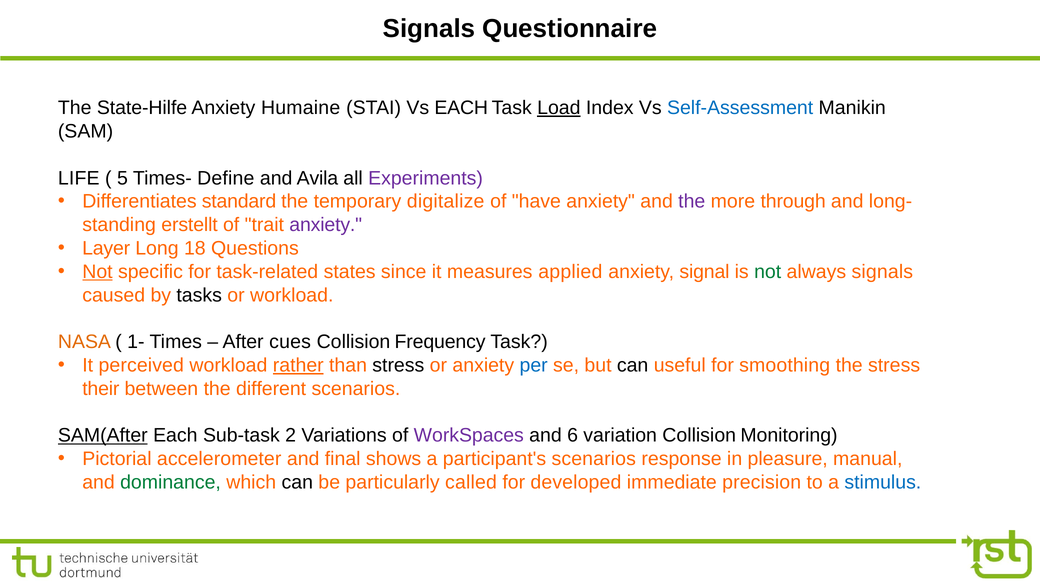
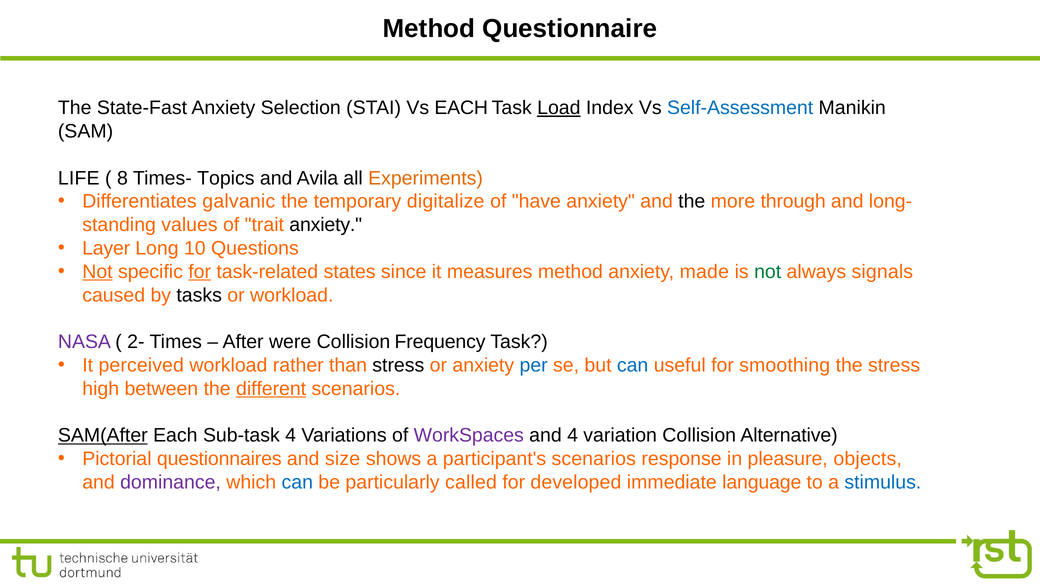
Signals: Signals -> Method (429, 29)
State-Hilfe: State-Hilfe -> State-Fast (142, 108)
Humaine: Humaine -> Selection (301, 108)
5: 5 -> 8 (122, 178)
Define: Define -> Topics (226, 178)
Experiments colour: purple -> orange (426, 178)
standard: standard -> galvanic (239, 202)
the colour: purple -> black (692, 202)
erstellt: erstellt -> values (189, 225)
anxiety colour: purple -> black (326, 225)
18: 18 -> 10 (195, 248)
for underline: none -> present (200, 272)
measures applied: applied -> method (570, 272)
signal: signal -> made (704, 272)
NASA colour: orange -> purple (84, 342)
1-: 1- -> 2- (136, 342)
cues: cues -> were (290, 342)
rather underline: present -> none (298, 365)
can colour: black -> blue (633, 365)
their: their -> high (101, 389)
different underline: none -> present (271, 389)
Sub-task 2: 2 -> 4 (291, 436)
and 6: 6 -> 4 (573, 436)
Monitoring: Monitoring -> Alternative (789, 436)
accelerometer: accelerometer -> questionnaires (219, 459)
final: final -> size (343, 459)
manual: manual -> objects (868, 459)
dominance colour: green -> purple (171, 482)
can colour: black -> blue (297, 482)
precision: precision -> language (762, 482)
